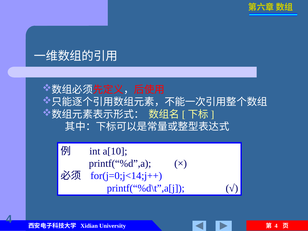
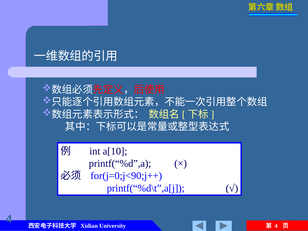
for(j=0;j<14;j++: for(j=0;j<14;j++ -> for(j=0;j<90;j++ (126, 176)
